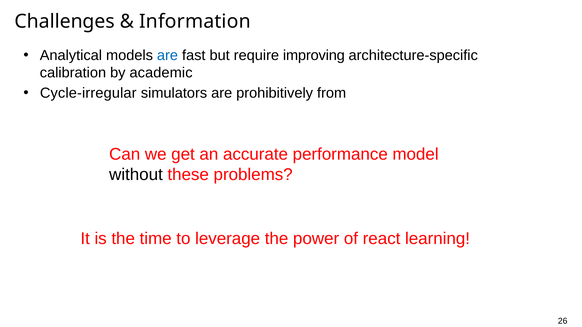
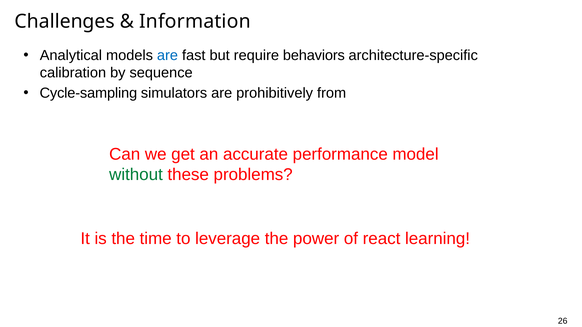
improving: improving -> behaviors (314, 55)
academic: academic -> sequence (161, 73)
Cycle-irregular: Cycle-irregular -> Cycle-sampling (88, 93)
without colour: black -> green (136, 175)
